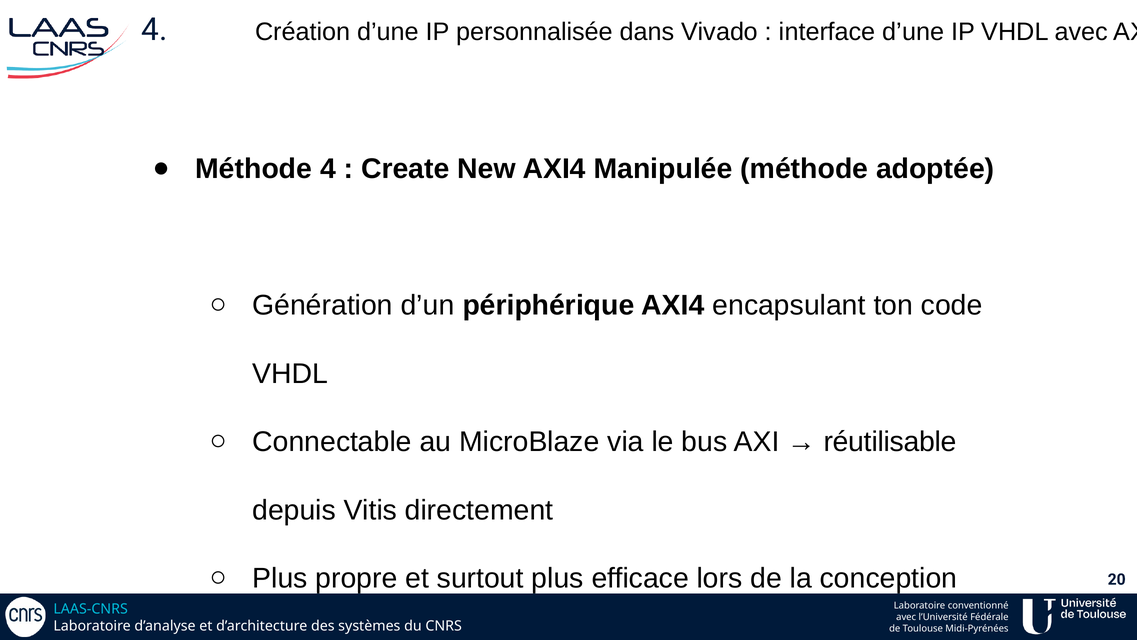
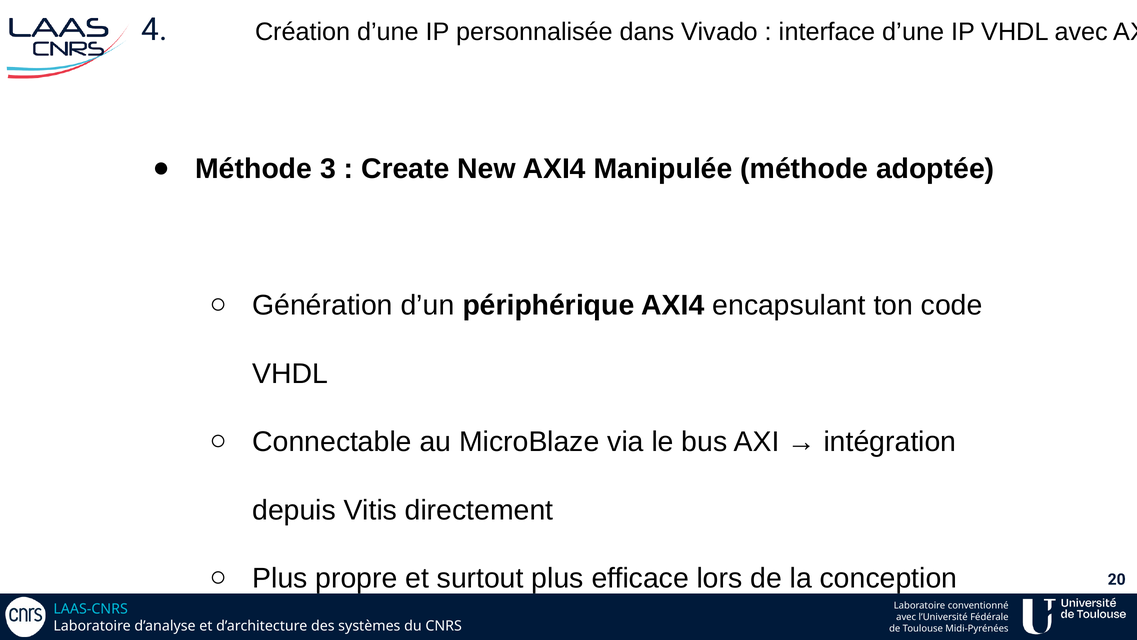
Méthode 4: 4 -> 3 (328, 169)
réutilisable: réutilisable -> intégration (890, 442)
